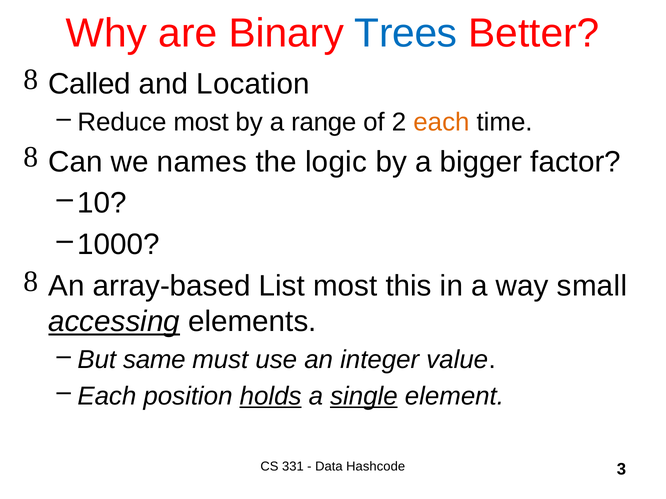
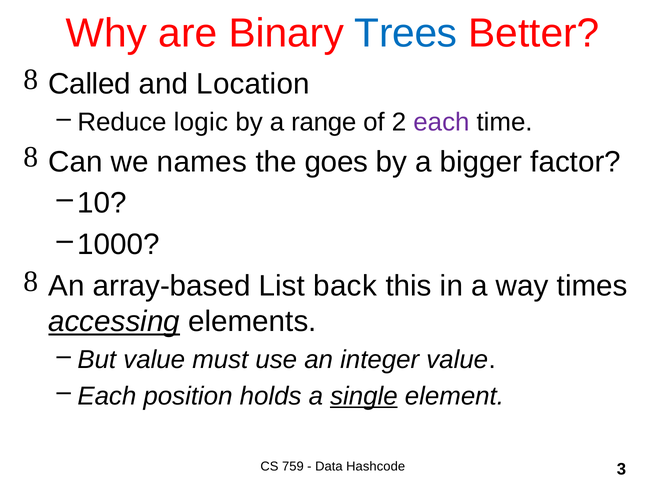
Reduce most: most -> logic (201, 122)
each colour: orange -> purple (441, 122)
logic: logic -> goes (336, 162)
List most: most -> back (345, 286)
small: small -> times (592, 286)
But same: same -> value (154, 360)
holds underline: present -> none (271, 396)
331: 331 -> 759 (293, 467)
